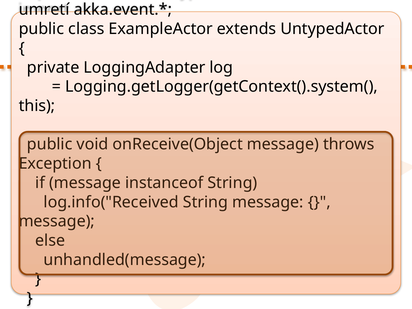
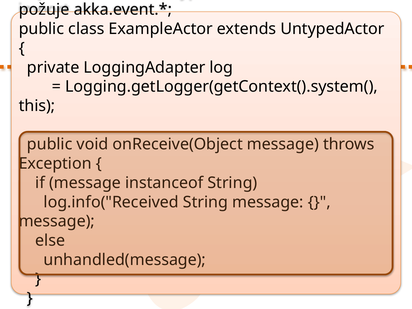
umretí: umretí -> požuje (44, 10)
